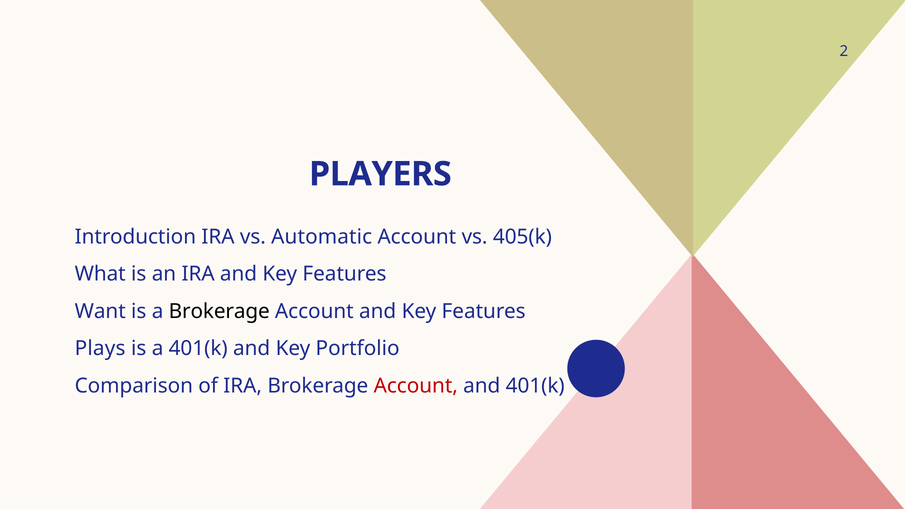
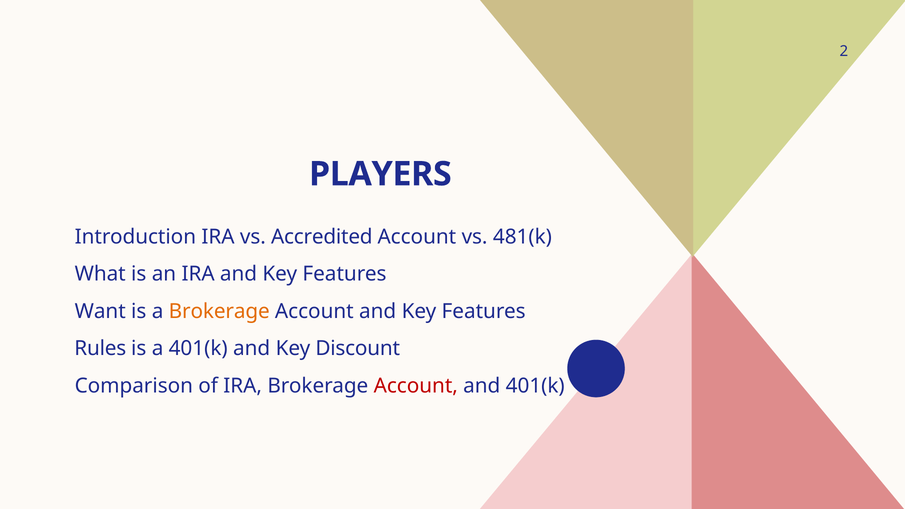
Automatic: Automatic -> Accredited (322, 237)
405(k: 405(k -> 481(k (522, 237)
Brokerage colour: black -> orange (219, 311)
Plays: Plays -> Rules (100, 349)
Portfolio: Portfolio -> Discount (358, 349)
